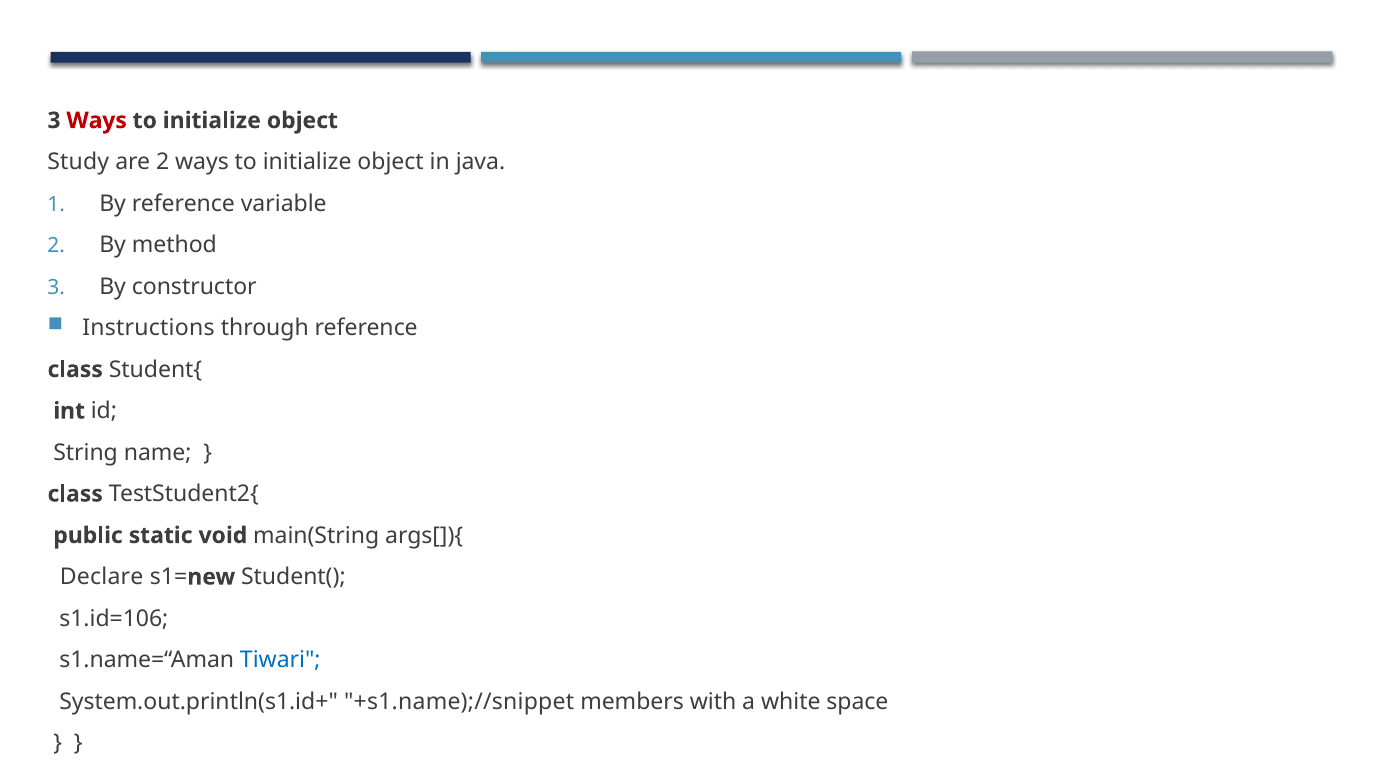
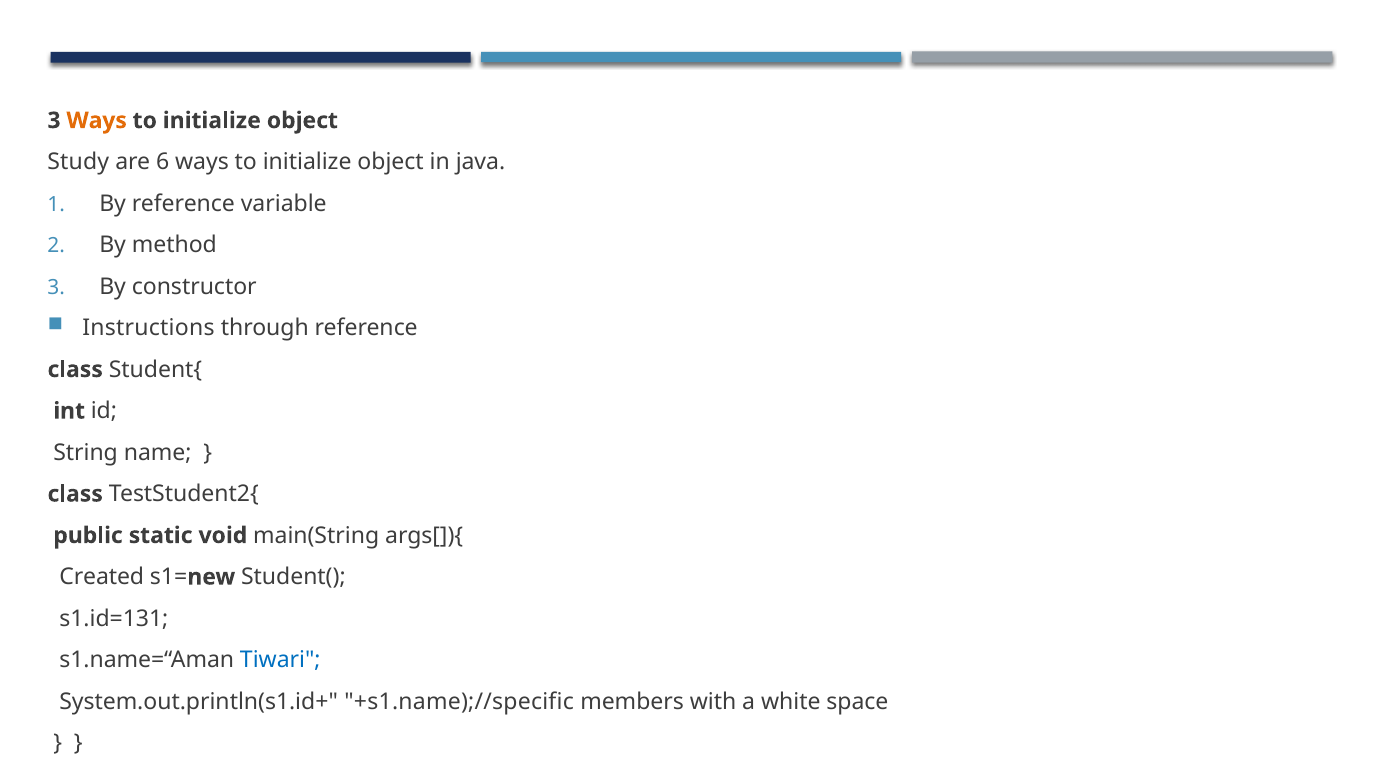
Ways colour: red -> orange (97, 121)
are 2: 2 -> 6 (163, 162)
Declare: Declare -> Created (102, 577)
s1.id=106: s1.id=106 -> s1.id=131 (114, 618)
+s1.name);//snippet: +s1.name);//snippet -> +s1.name);//specific (459, 701)
